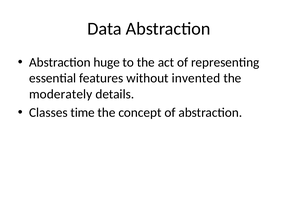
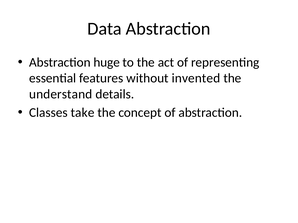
moderately: moderately -> understand (61, 94)
time: time -> take (83, 113)
